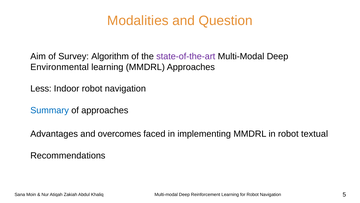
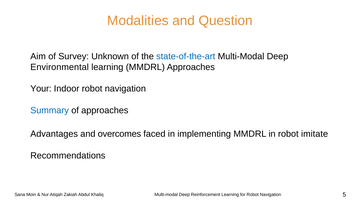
Algorithm: Algorithm -> Unknown (110, 56)
state-of-the-art colour: purple -> blue (186, 56)
Less: Less -> Your (41, 89)
textual: textual -> imitate (315, 134)
